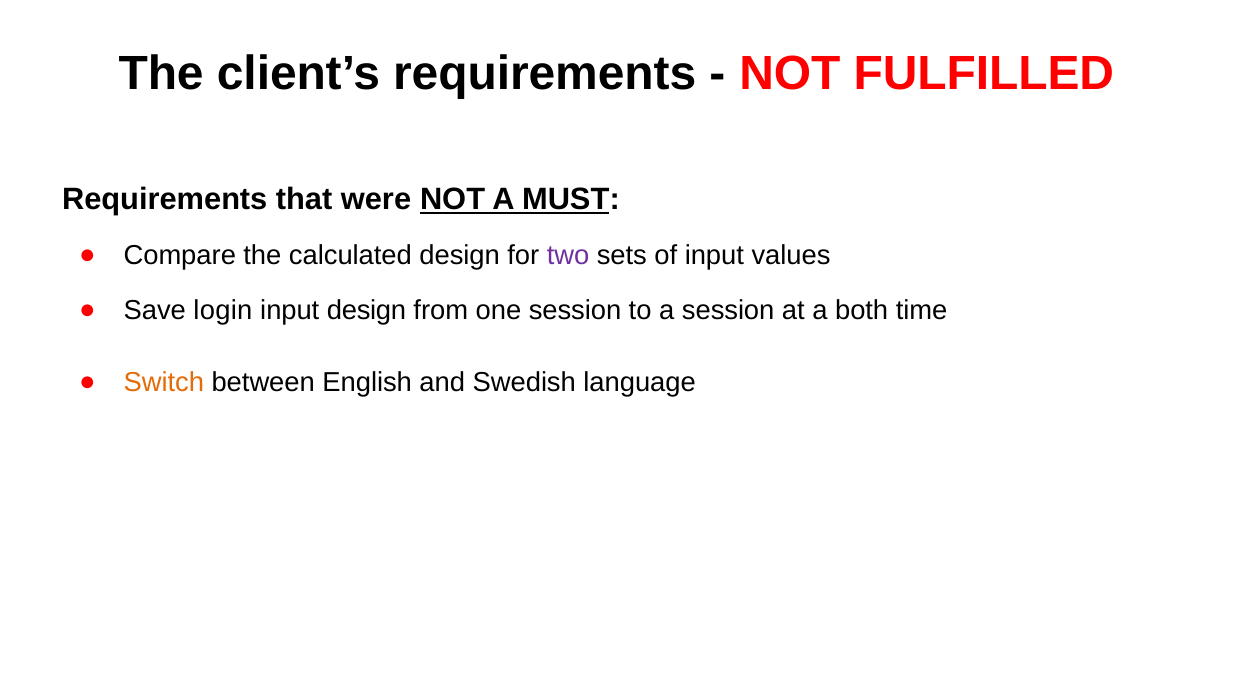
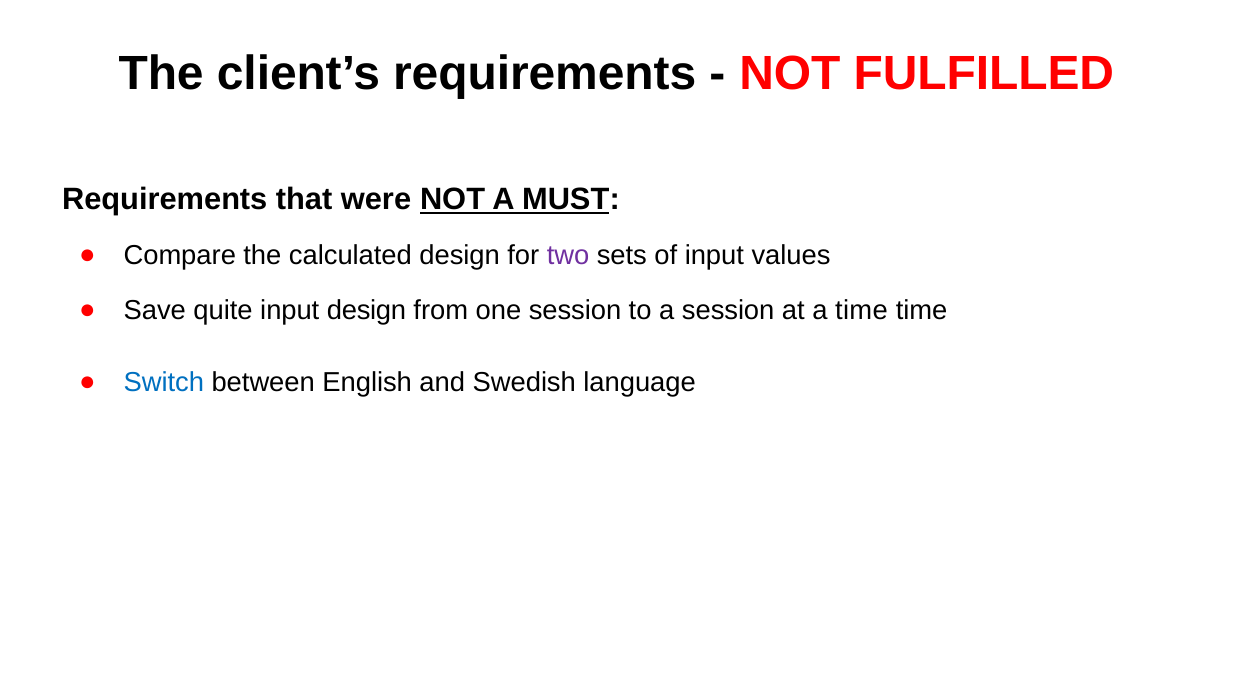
login: login -> quite (223, 311)
a both: both -> time (861, 311)
Switch colour: orange -> blue (164, 383)
